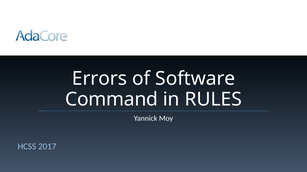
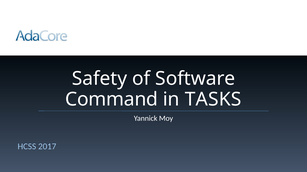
Errors: Errors -> Safety (99, 79)
RULES: RULES -> TASKS (213, 100)
